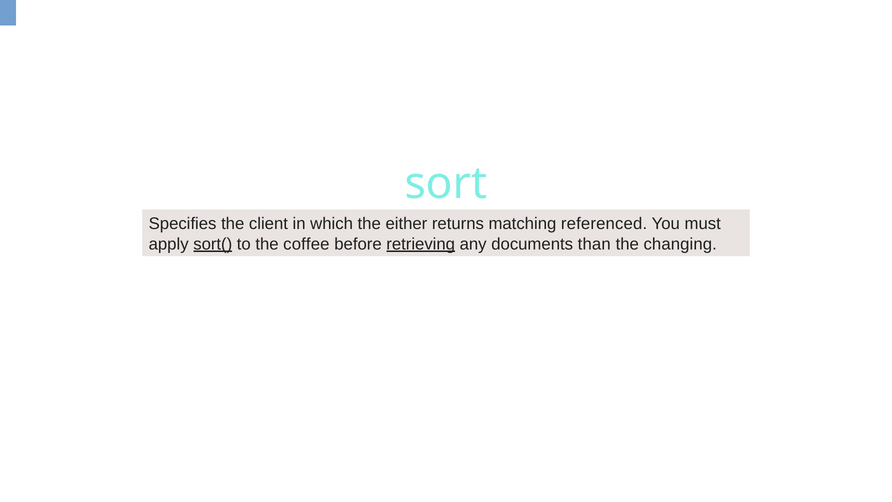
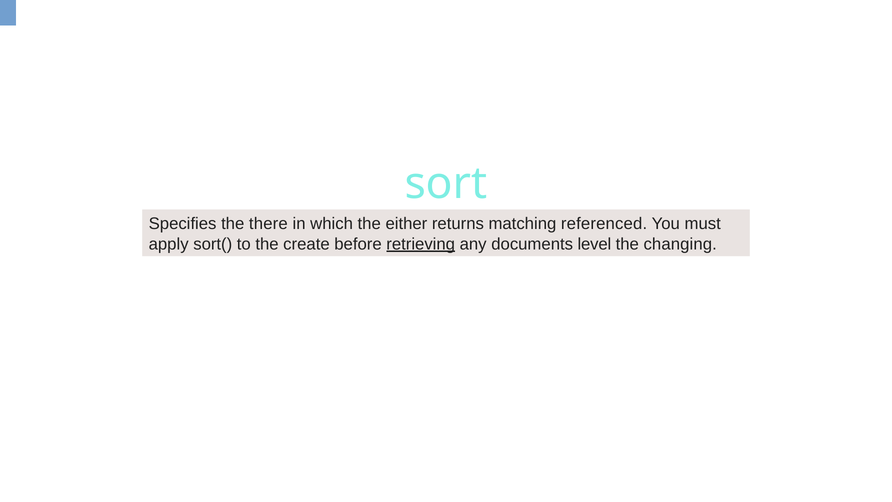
client: client -> there (268, 224)
sort( underline: present -> none (213, 244)
coffee: coffee -> create (306, 244)
than: than -> level (594, 244)
